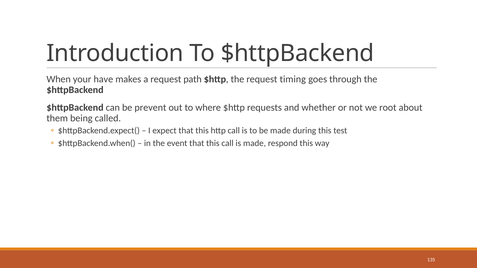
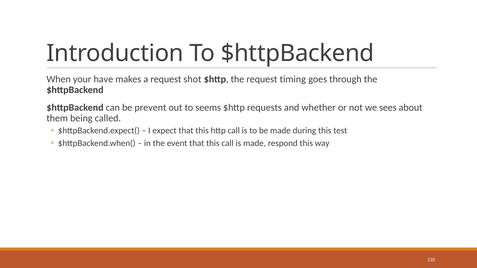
path: path -> shot (192, 79)
where: where -> seems (208, 108)
root: root -> sees (388, 108)
